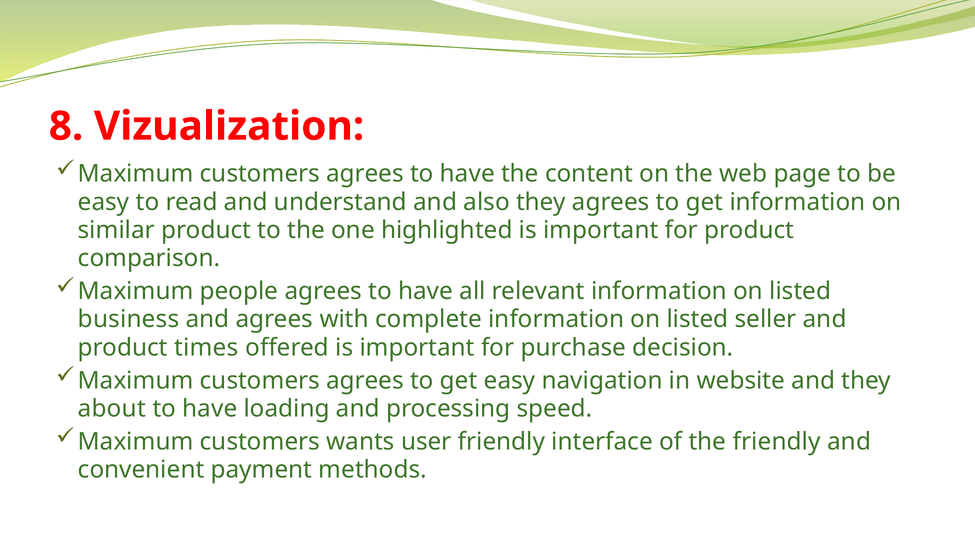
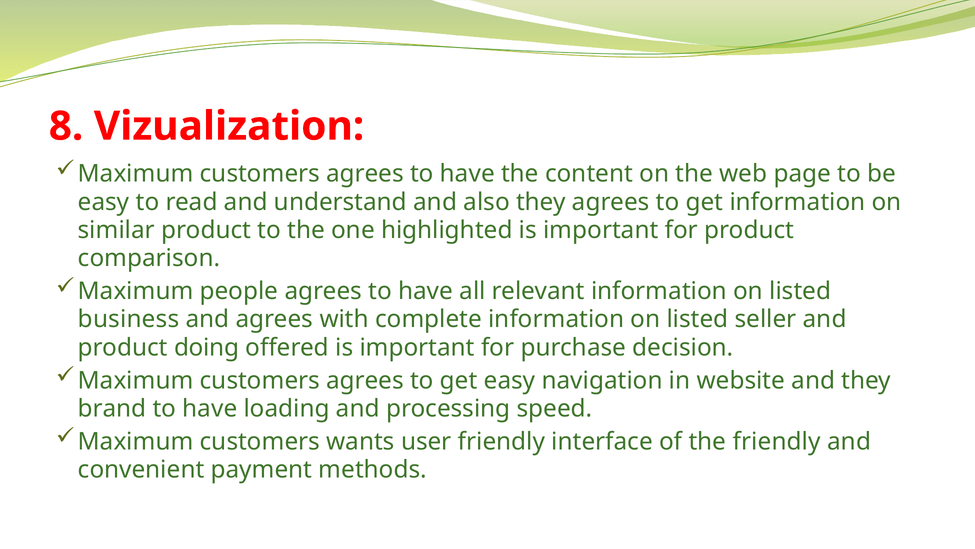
times: times -> doing (207, 347)
about: about -> brand (112, 408)
